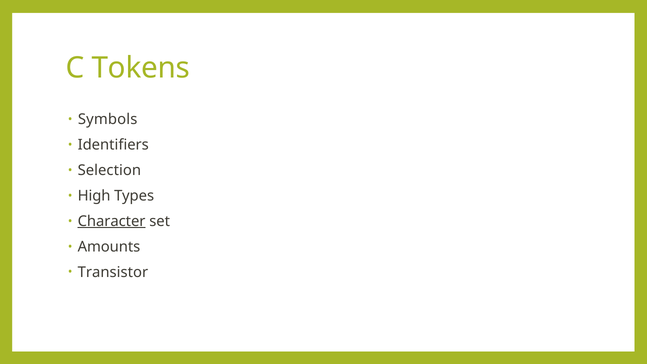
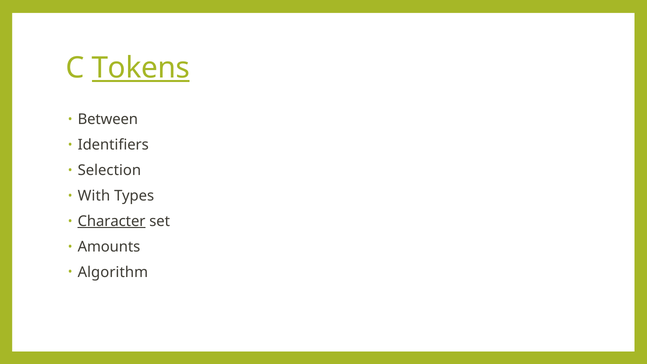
Tokens underline: none -> present (141, 68)
Symbols: Symbols -> Between (108, 120)
High: High -> With (94, 196)
Transistor: Transistor -> Algorithm (113, 272)
